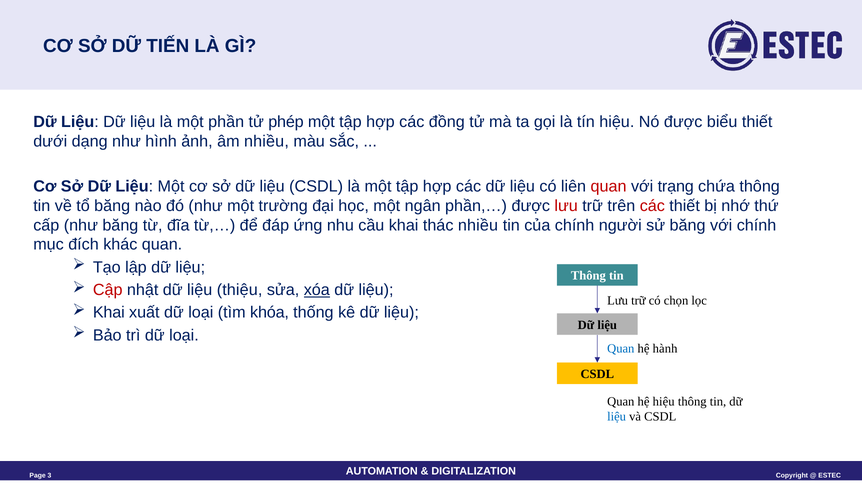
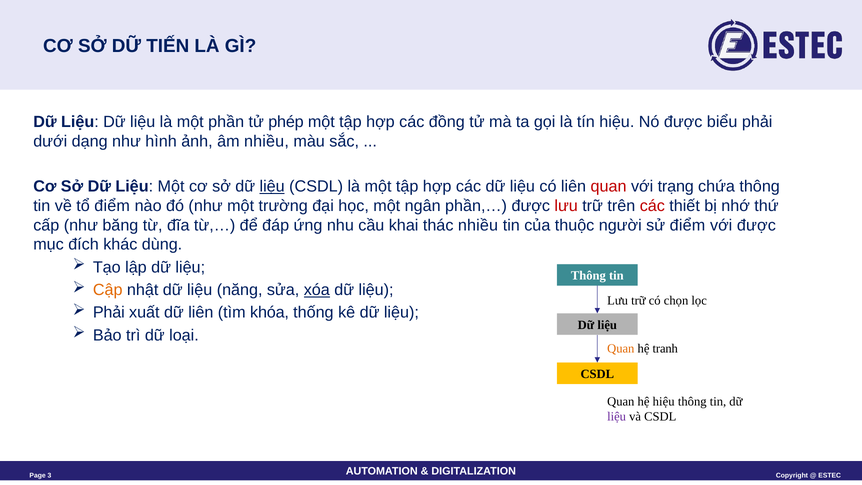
biểu thiết: thiết -> phải (757, 122)
liệu underline: none -> present (272, 186)
tổ băng: băng -> điểm (112, 206)
của chính: chính -> thuộc (575, 225)
sử băng: băng -> điểm (688, 225)
với chính: chính -> được (756, 225)
khác quan: quan -> dùng (162, 245)
Cập colour: red -> orange (108, 290)
thiệu: thiệu -> năng (240, 290)
Khai: Khai -> Phải (109, 312)
xuất dữ loại: loại -> liên (201, 312)
Quan colour: blue -> orange (621, 348)
hành: hành -> tranh (665, 348)
liệu colour: blue -> purple (617, 417)
